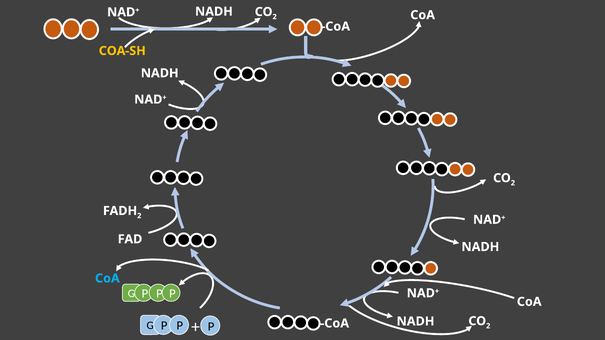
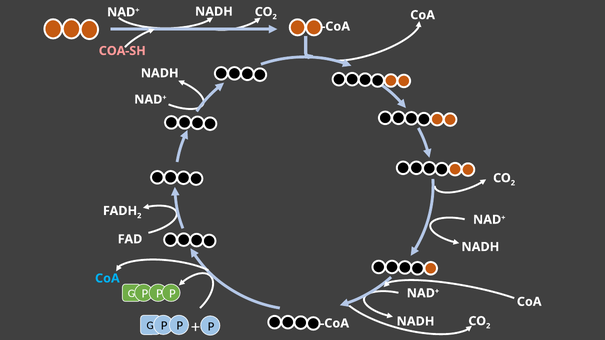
COA-SH colour: yellow -> pink (122, 51)
